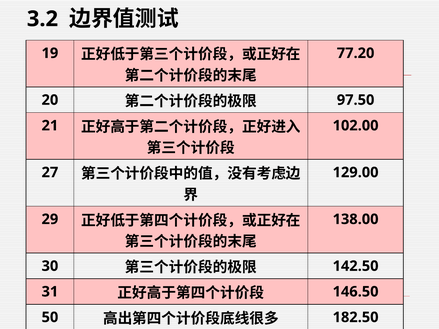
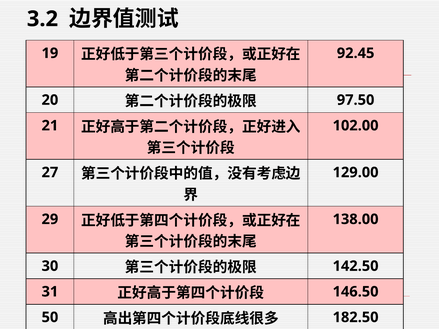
77.20: 77.20 -> 92.45 (356, 53)
